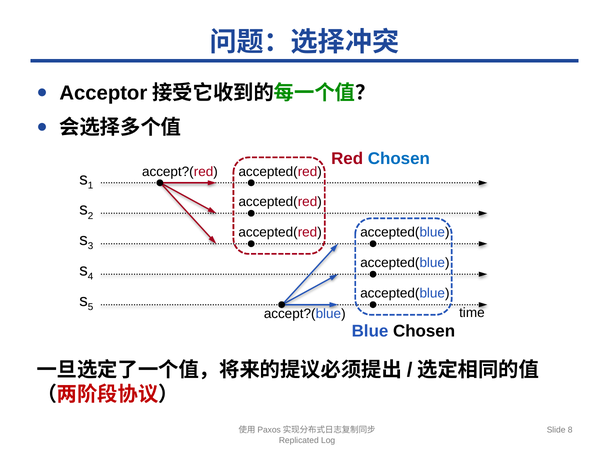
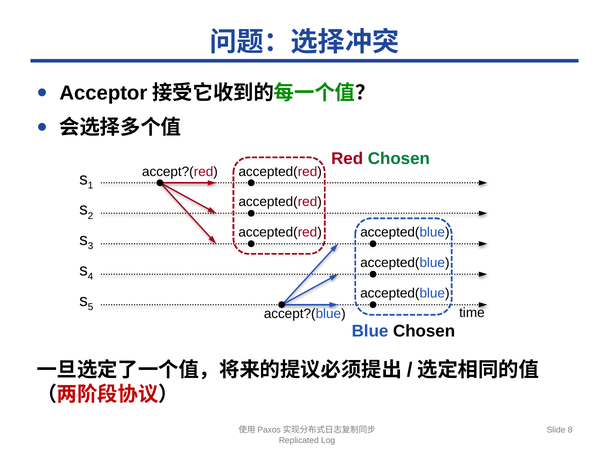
Chosen colour: blue -> green (399, 159)
